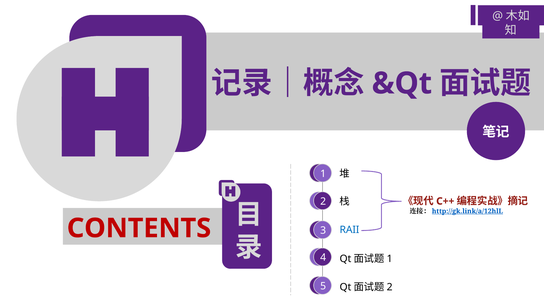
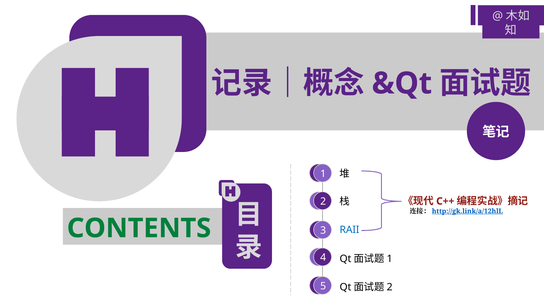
CONTENTS colour: red -> green (139, 228)
